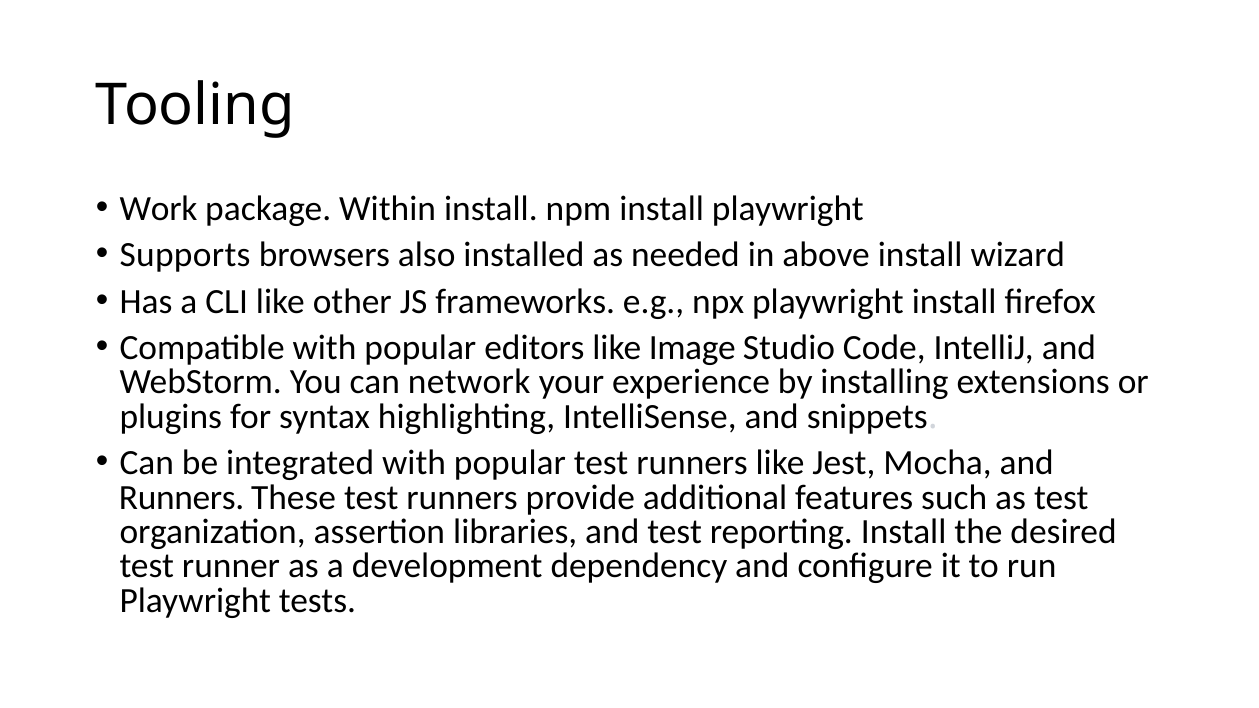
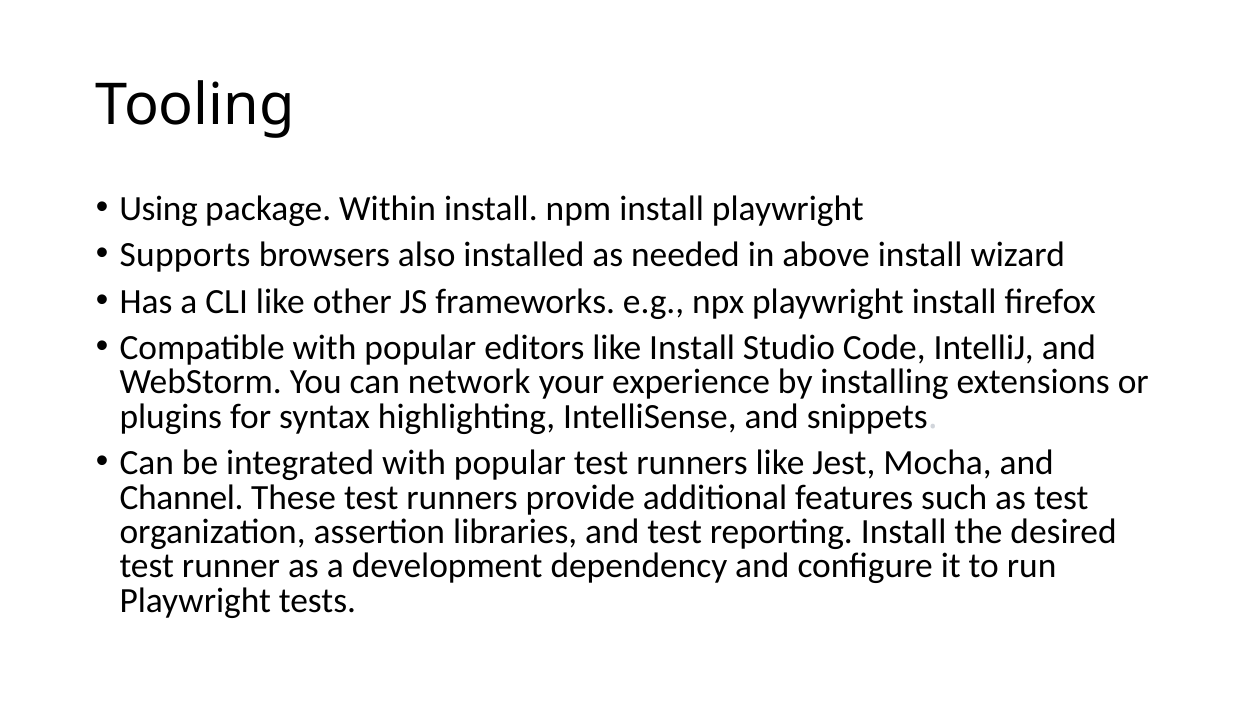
Work: Work -> Using (159, 209)
like Image: Image -> Install (692, 348)
Runners: Runners -> Channel (182, 497)
